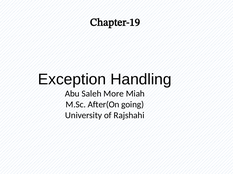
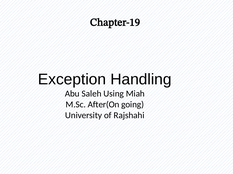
More: More -> Using (114, 94)
